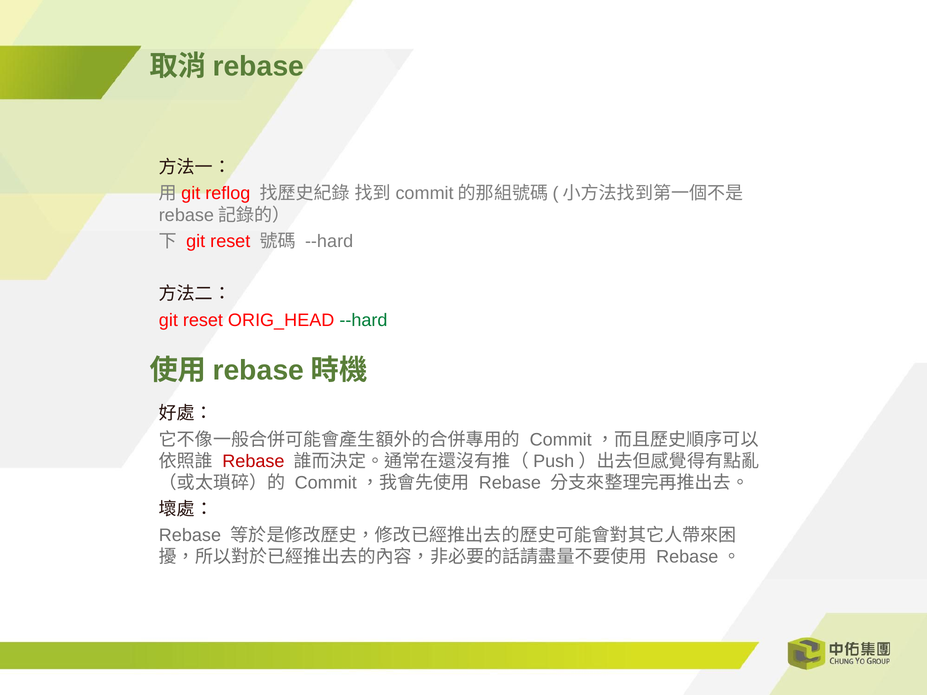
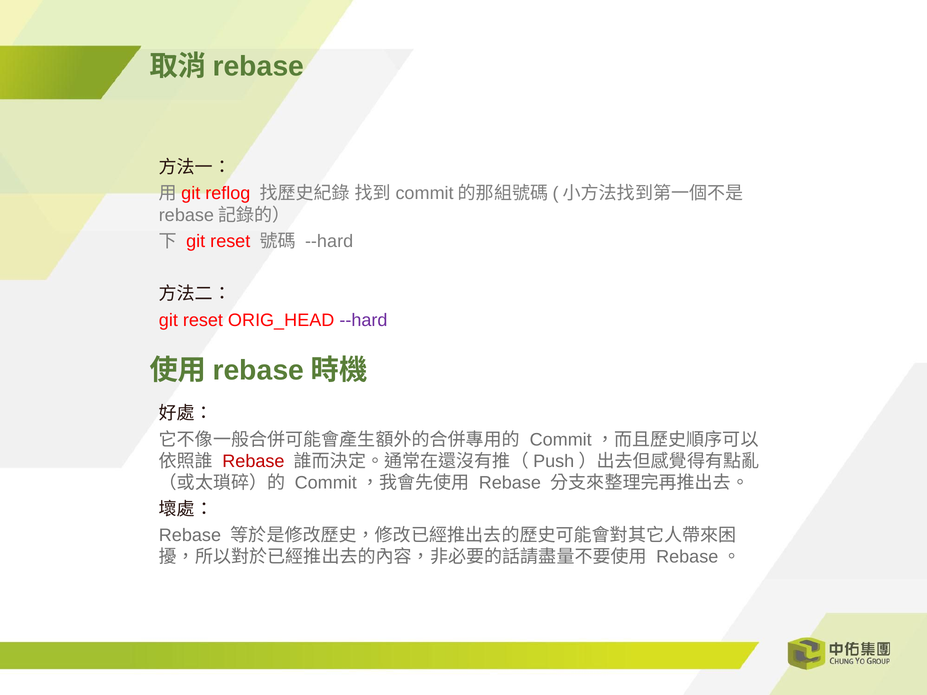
--hard colour: green -> purple (363, 320)
